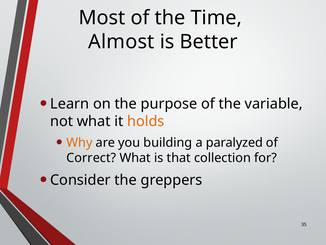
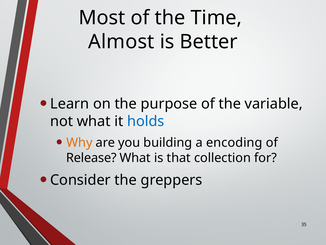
holds colour: orange -> blue (146, 121)
paralyzed: paralyzed -> encoding (234, 142)
Correct: Correct -> Release (91, 158)
